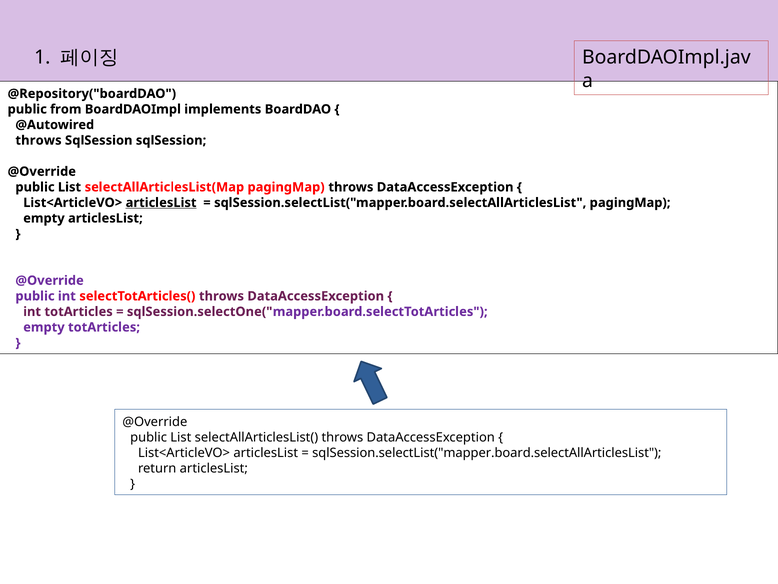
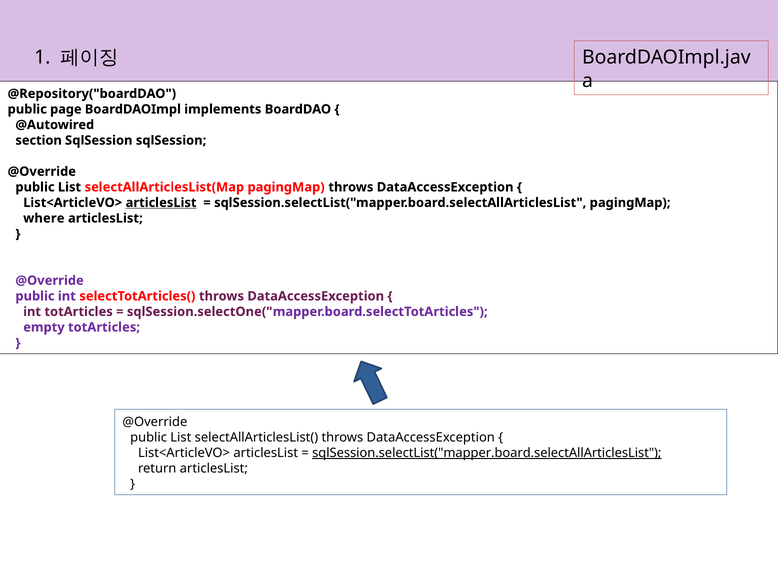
from: from -> page (66, 109)
throws: throws -> section (39, 140)
empty: empty -> where (44, 218)
sqlSession.selectList("mapper.board.selectAllArticlesList underline: none -> present (487, 453)
